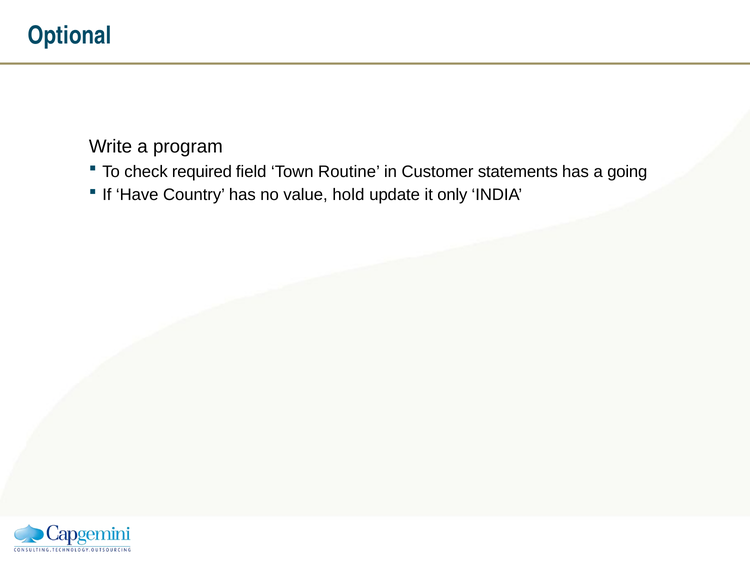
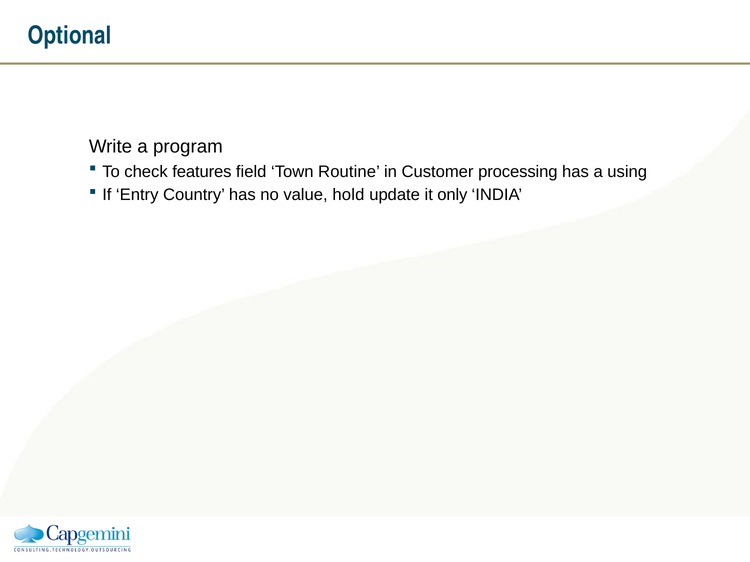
required: required -> features (202, 172)
statements: statements -> processing (518, 172)
going: going -> using (627, 172)
Have: Have -> Entry (137, 195)
